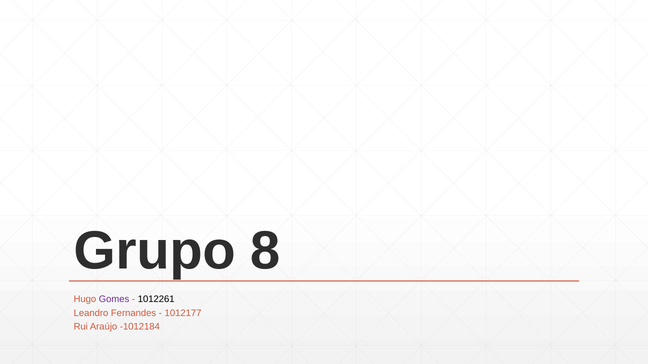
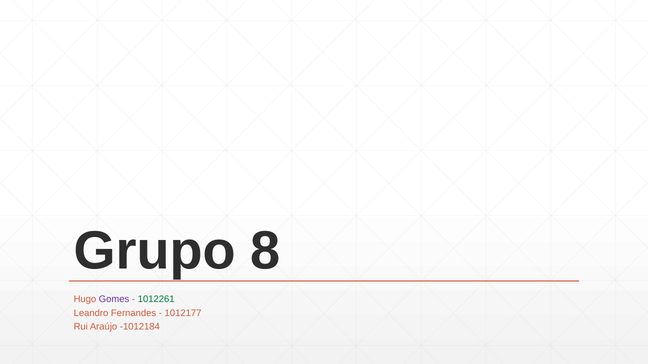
1012261 colour: black -> green (156, 300)
